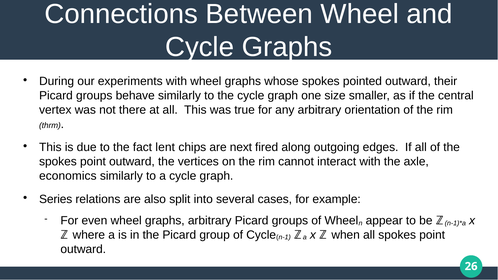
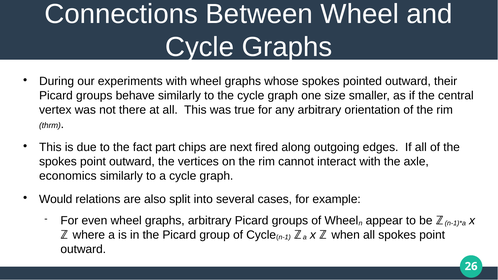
lent: lent -> part (165, 147)
Series: Series -> Would (56, 199)
